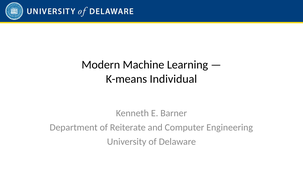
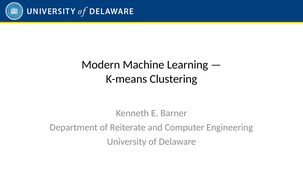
Individual: Individual -> Clustering (173, 79)
